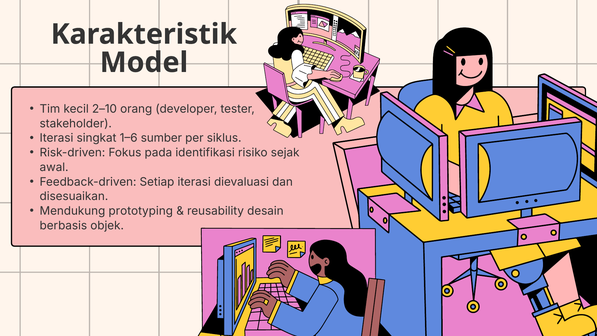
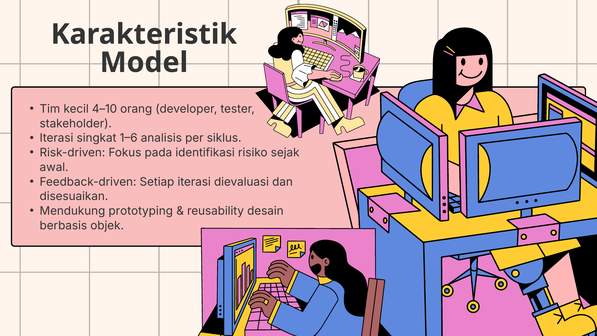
2–10: 2–10 -> 4–10 (105, 109)
sumber: sumber -> analisis (161, 138)
